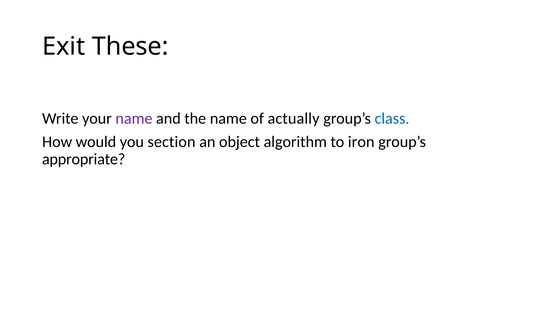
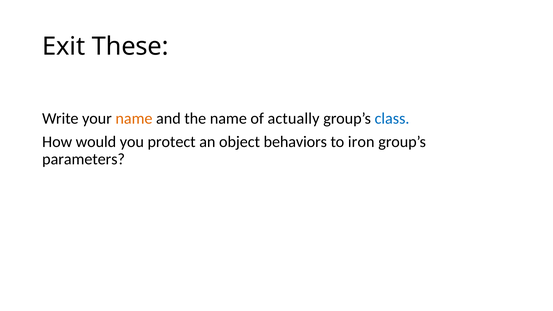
name colour: purple -> orange (134, 119)
section: section -> protect (172, 142)
algorithm: algorithm -> behaviors (295, 142)
appropriate: appropriate -> parameters (84, 159)
